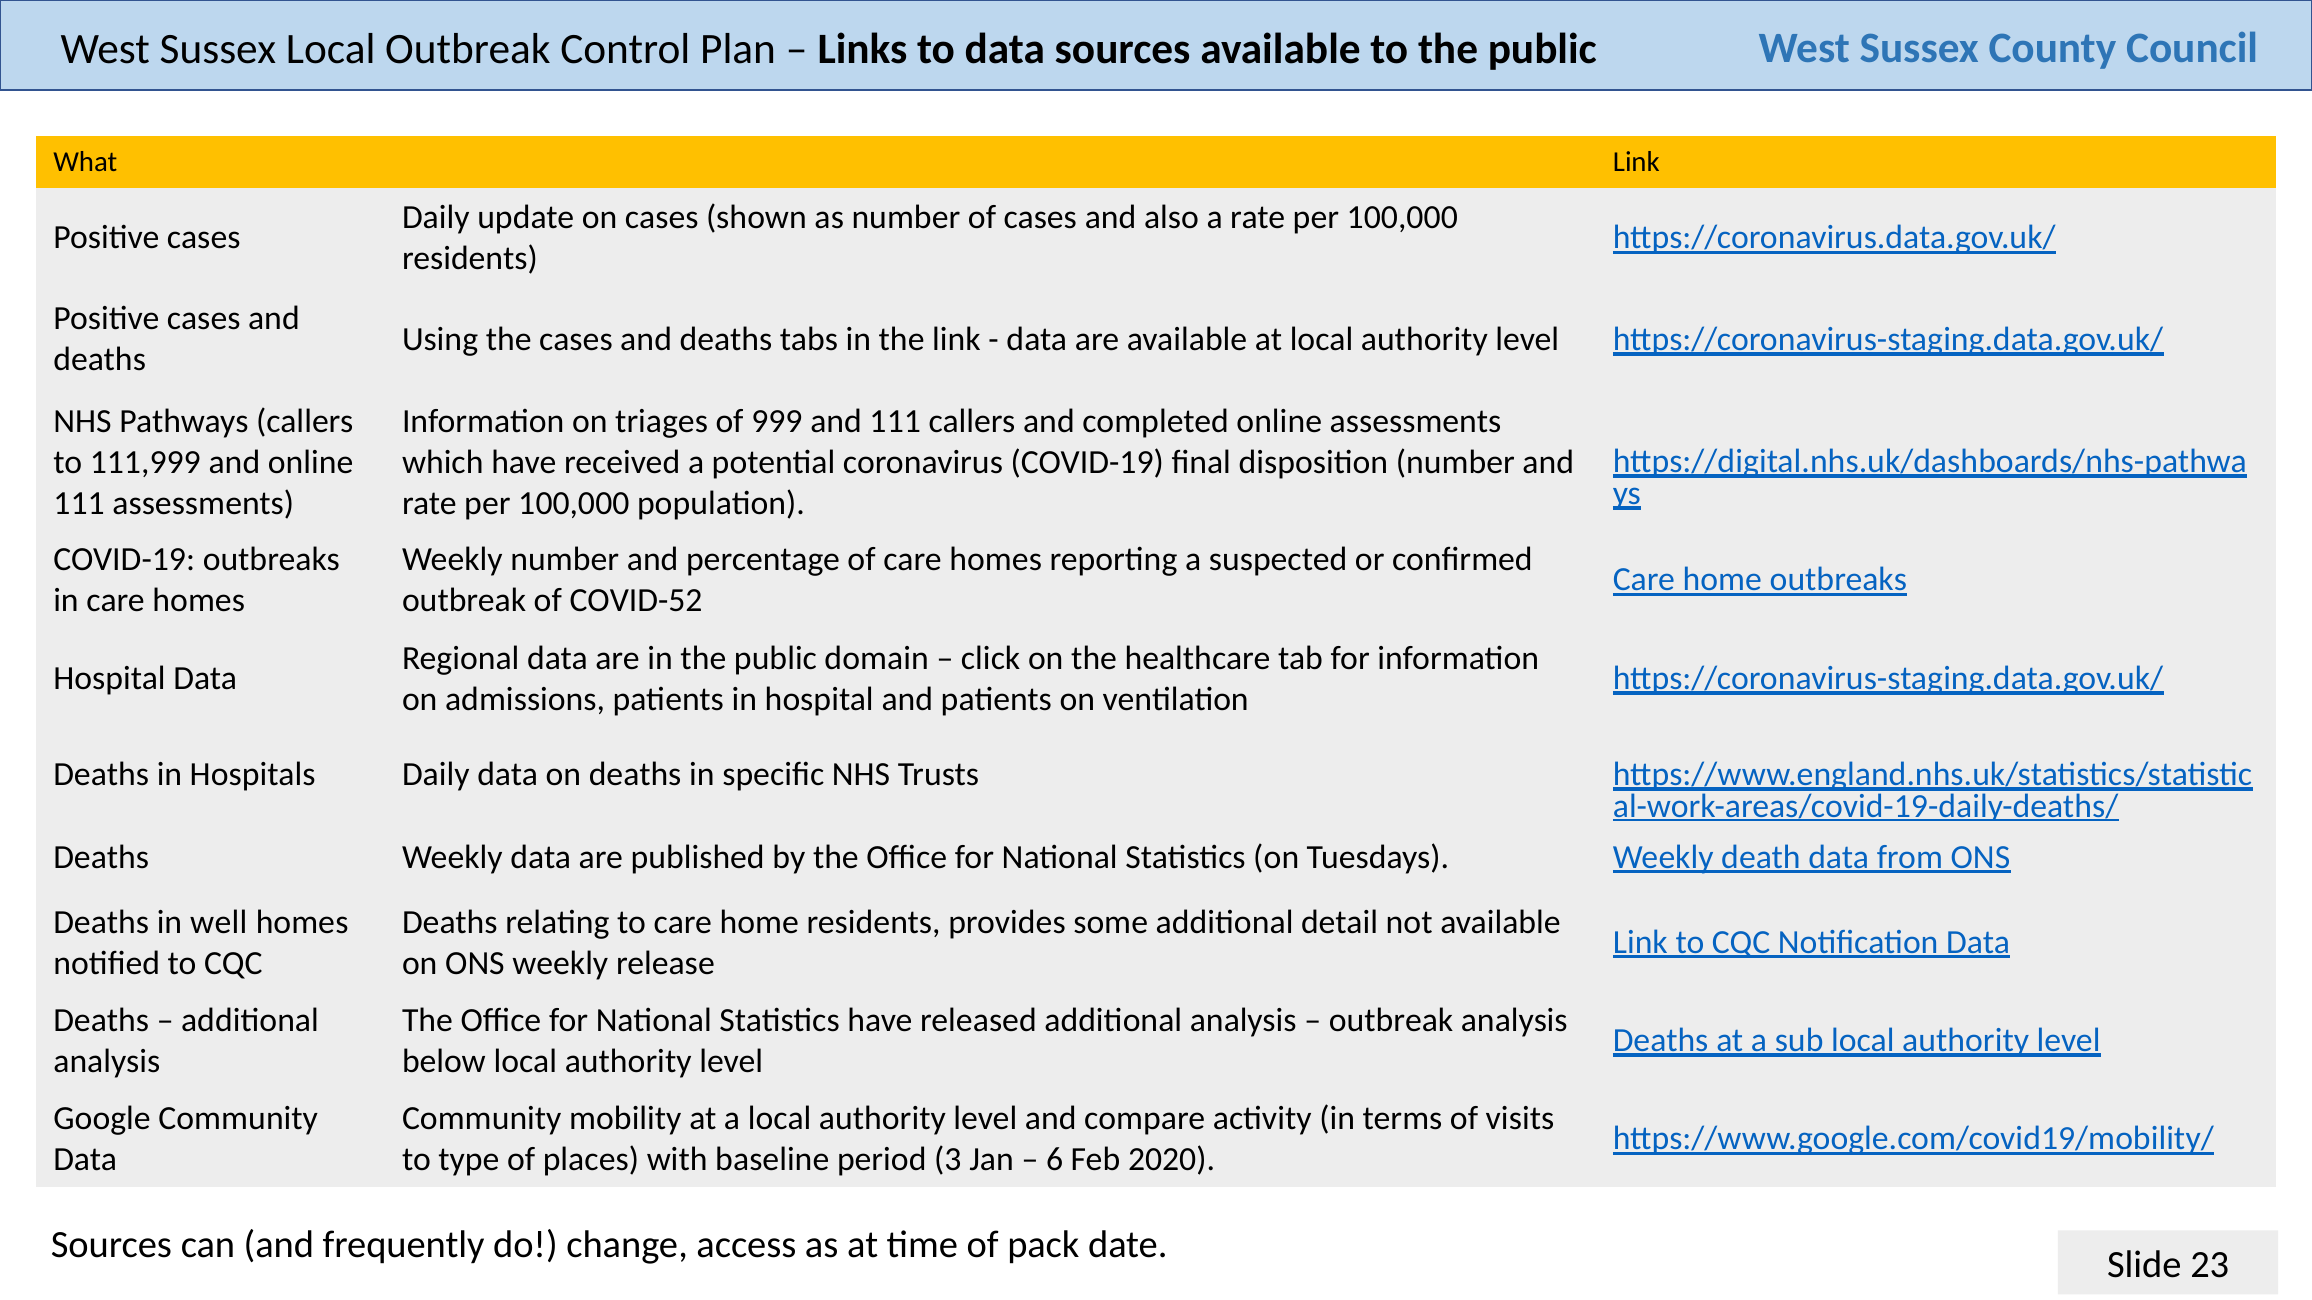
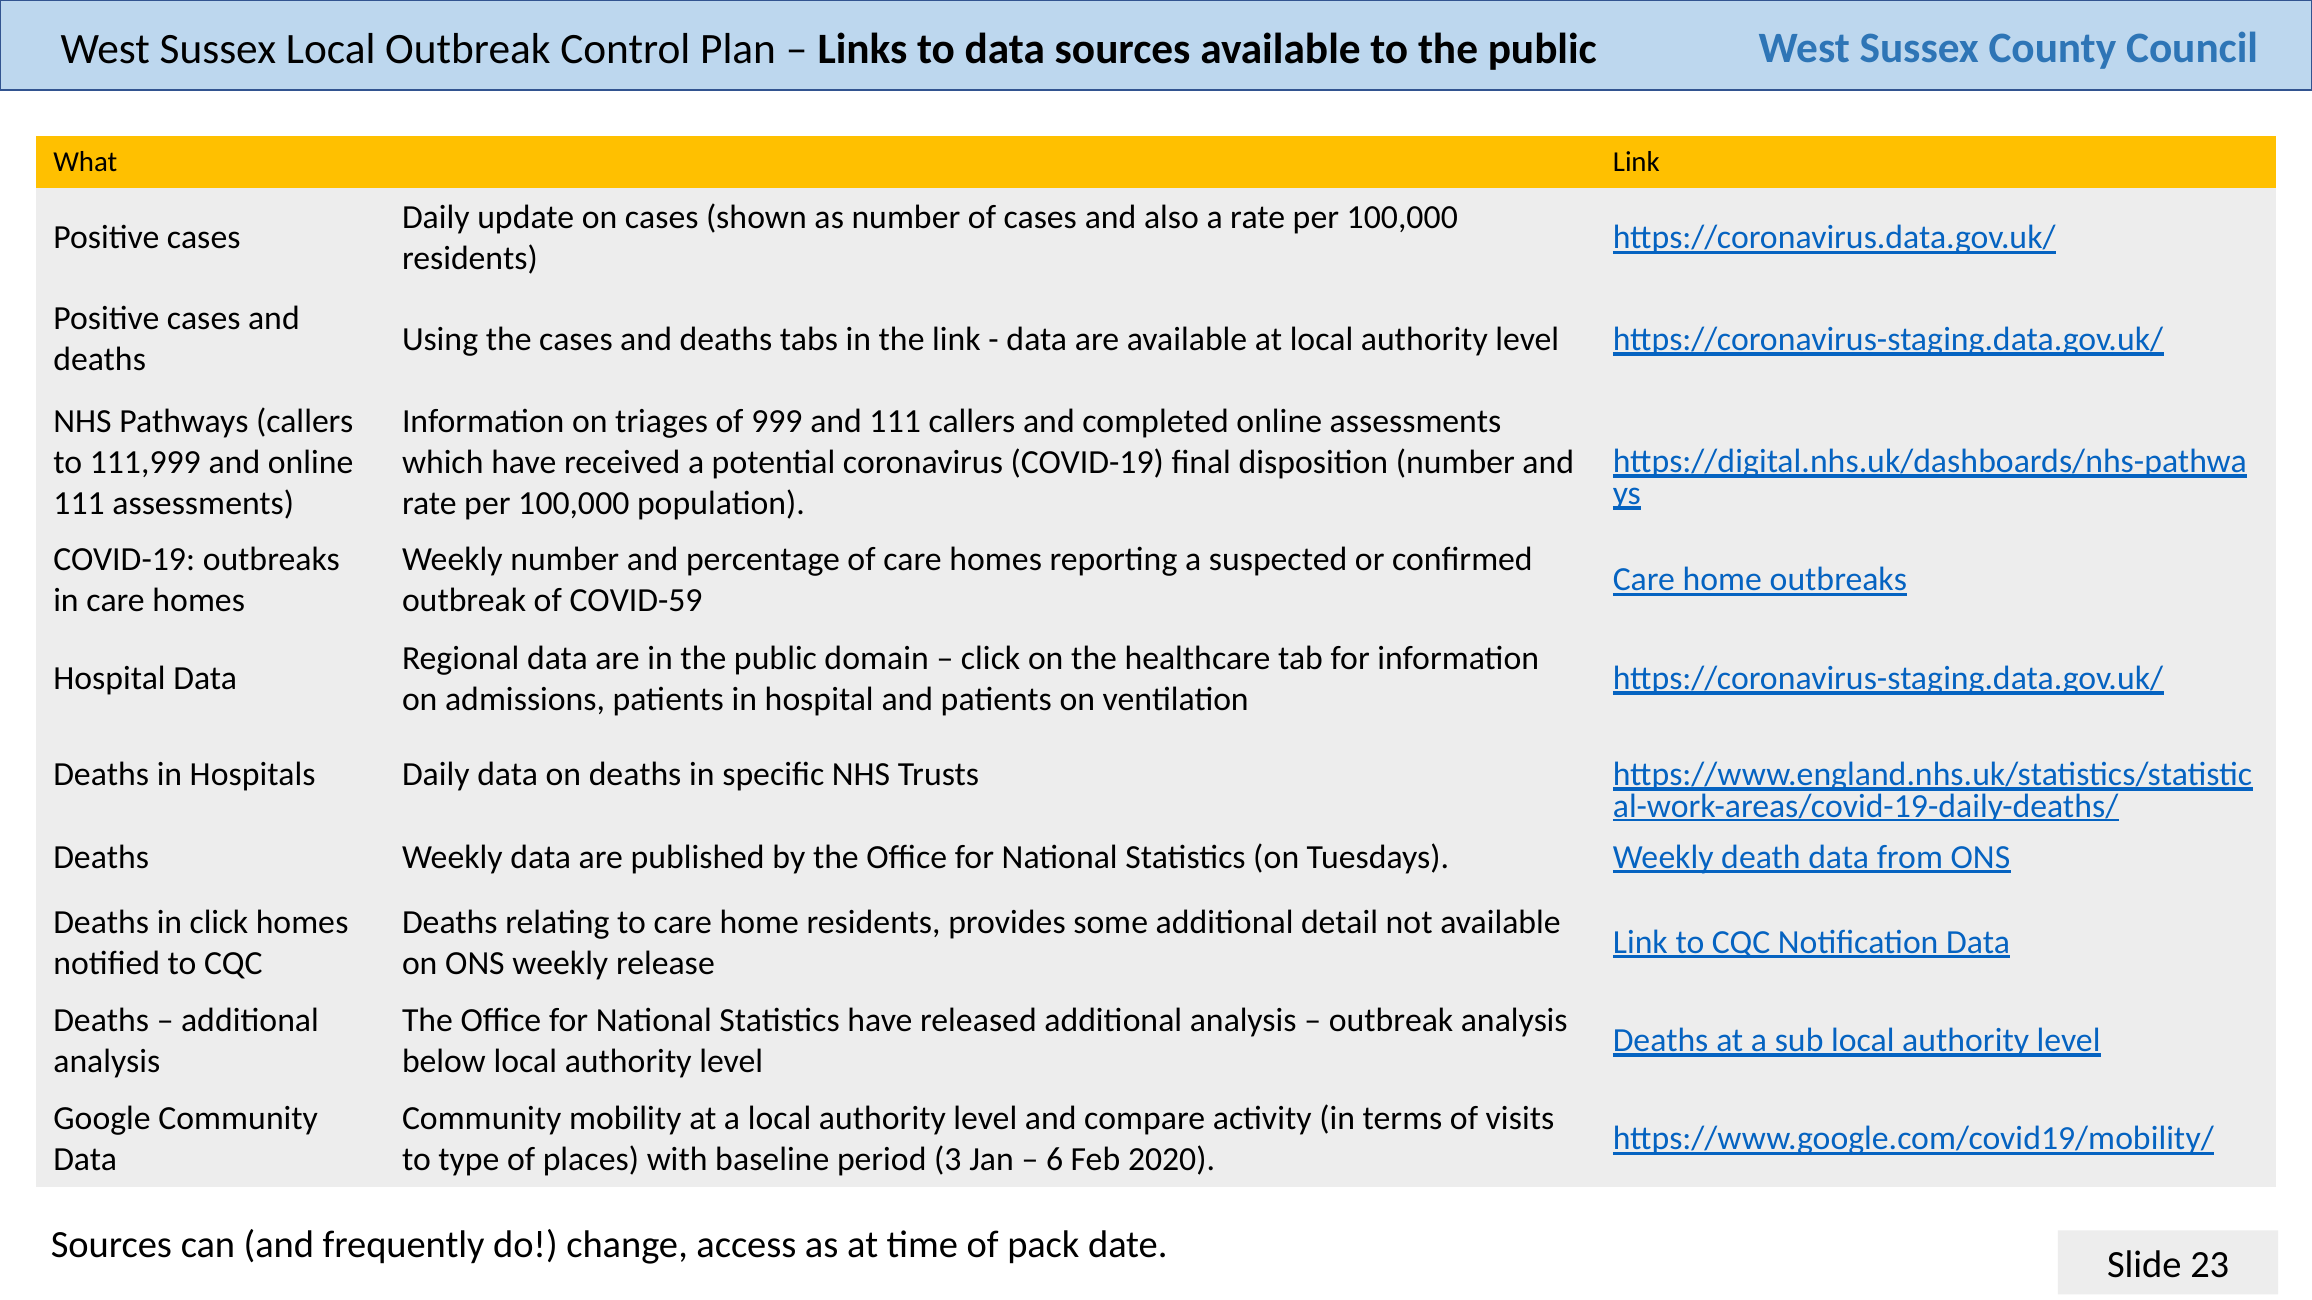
COVID-52: COVID-52 -> COVID-59 (636, 601)
in well: well -> click (219, 922)
